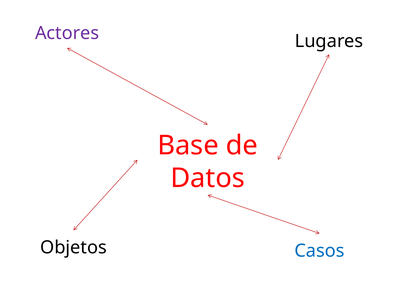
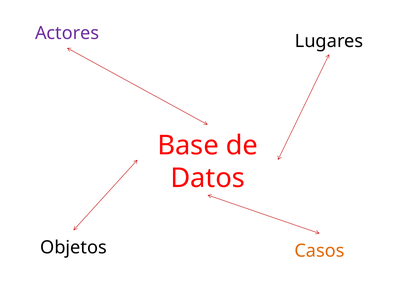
Casos colour: blue -> orange (320, 250)
